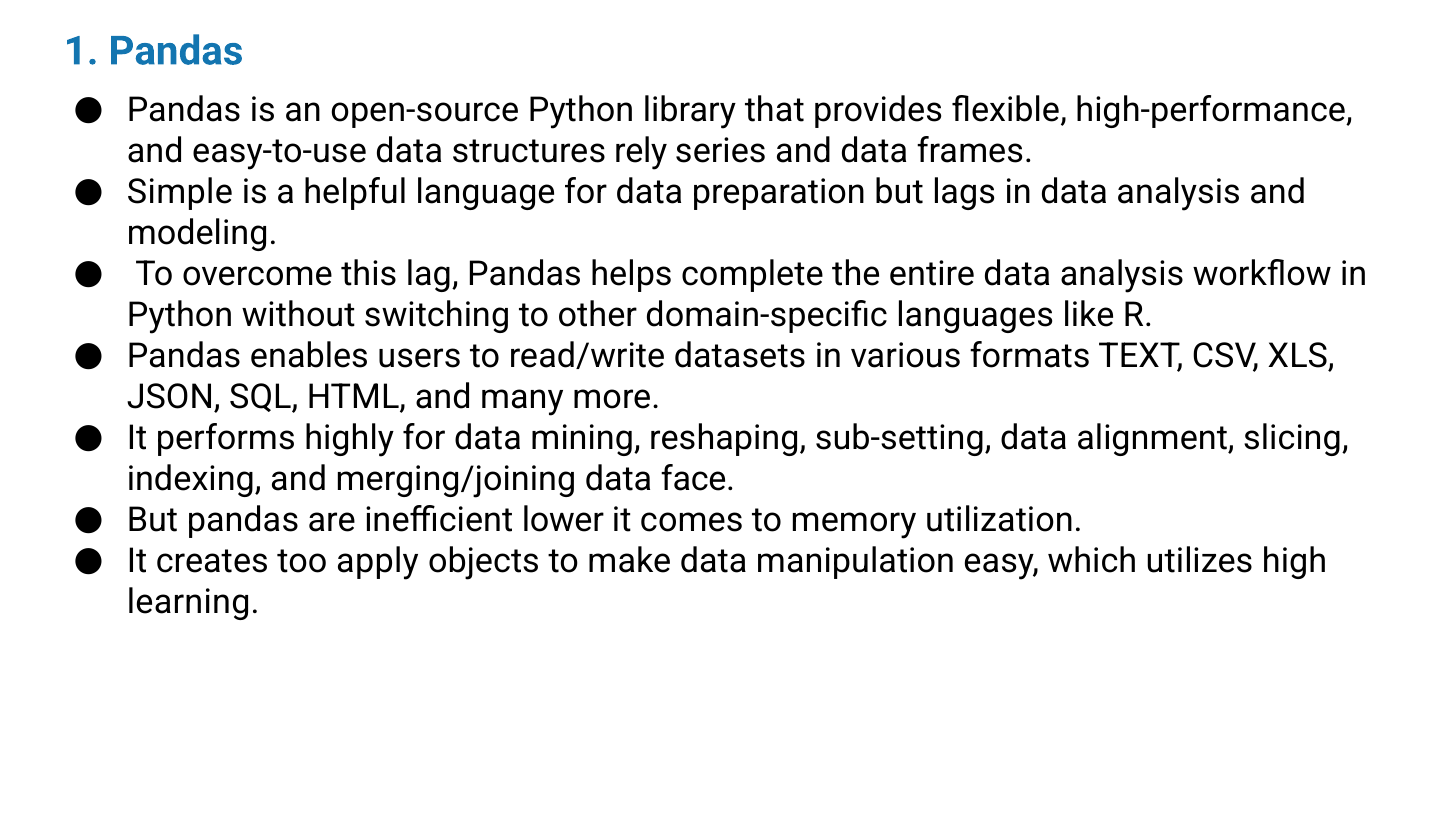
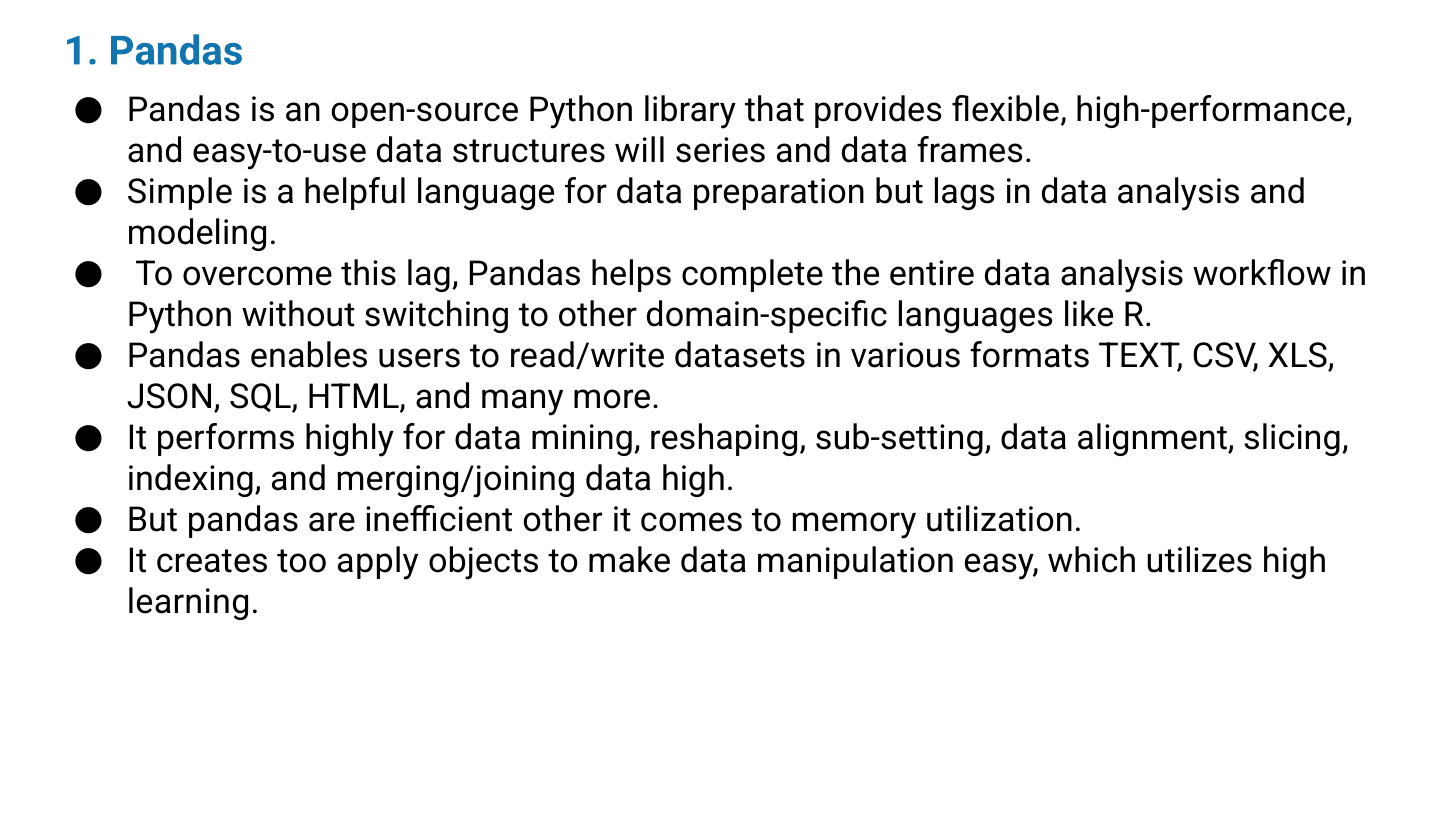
rely: rely -> will (640, 151)
data face: face -> high (698, 479)
inefficient lower: lower -> other (563, 520)
